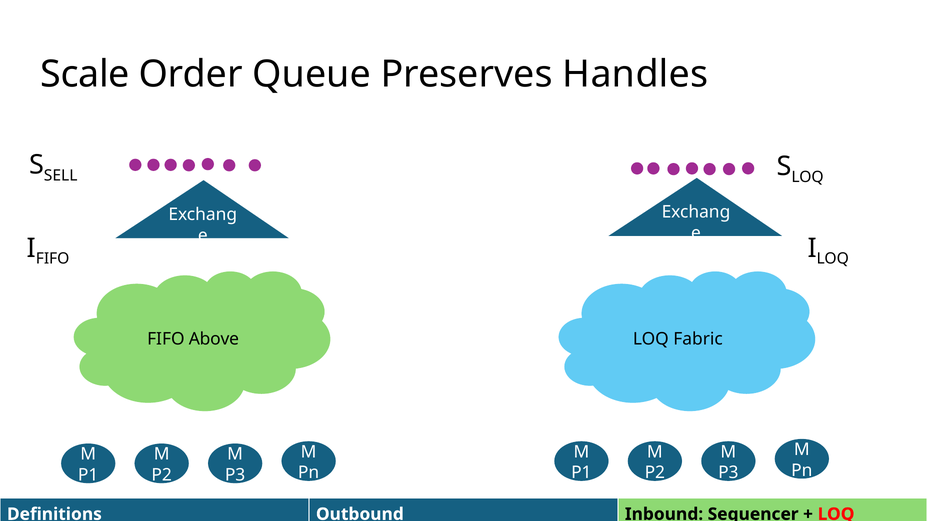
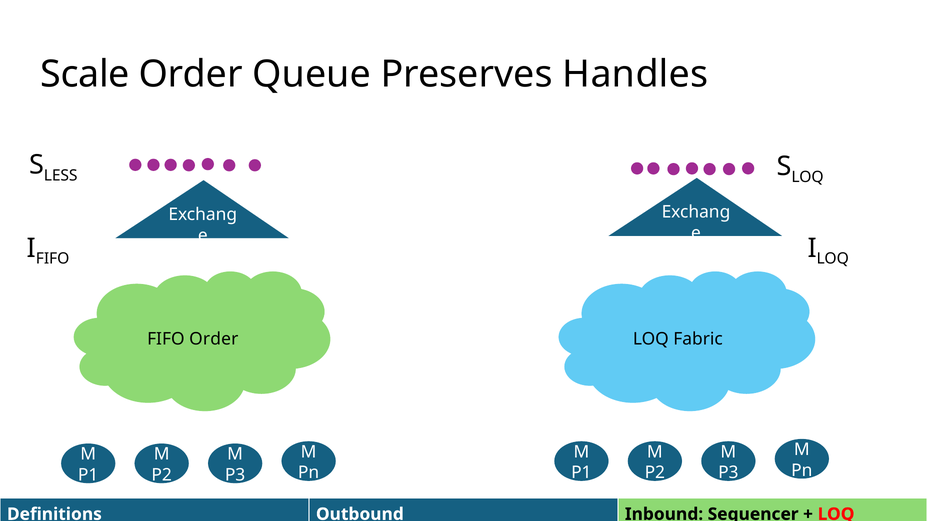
SELL: SELL -> LESS (61, 176)
FIFO Above: Above -> Order (214, 339)
